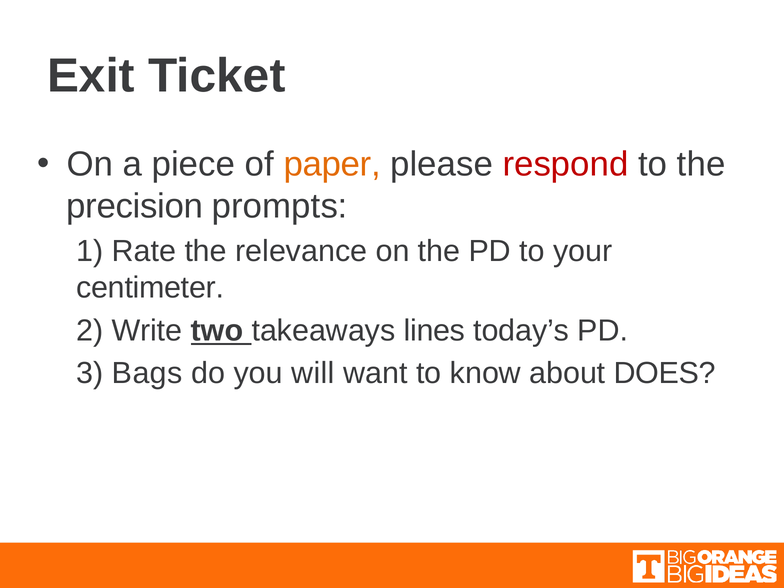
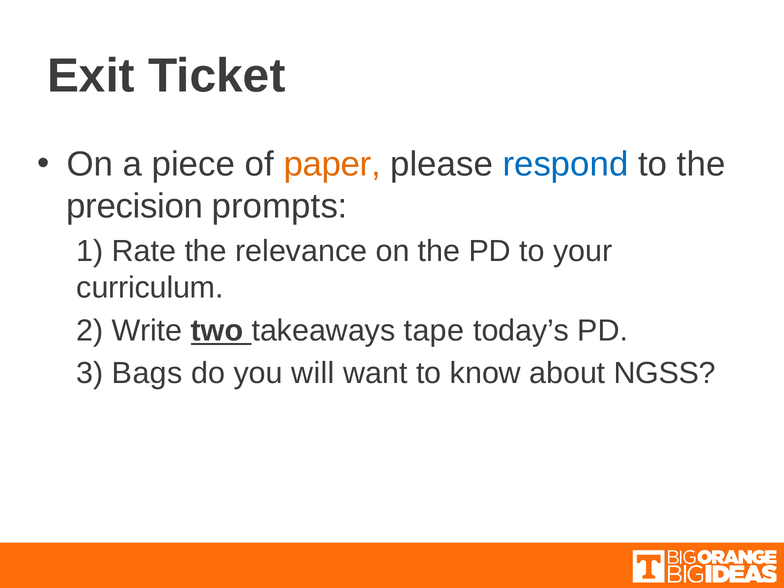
respond colour: red -> blue (566, 164)
centimeter: centimeter -> curriculum (150, 288)
lines: lines -> tape (434, 331)
DOES: DOES -> NGSS (665, 373)
